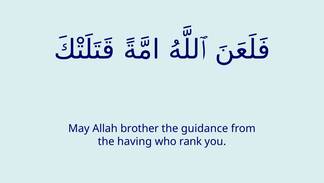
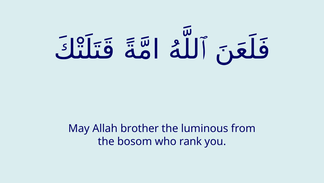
guidance: guidance -> luminous (205, 128)
having: having -> bosom (135, 141)
